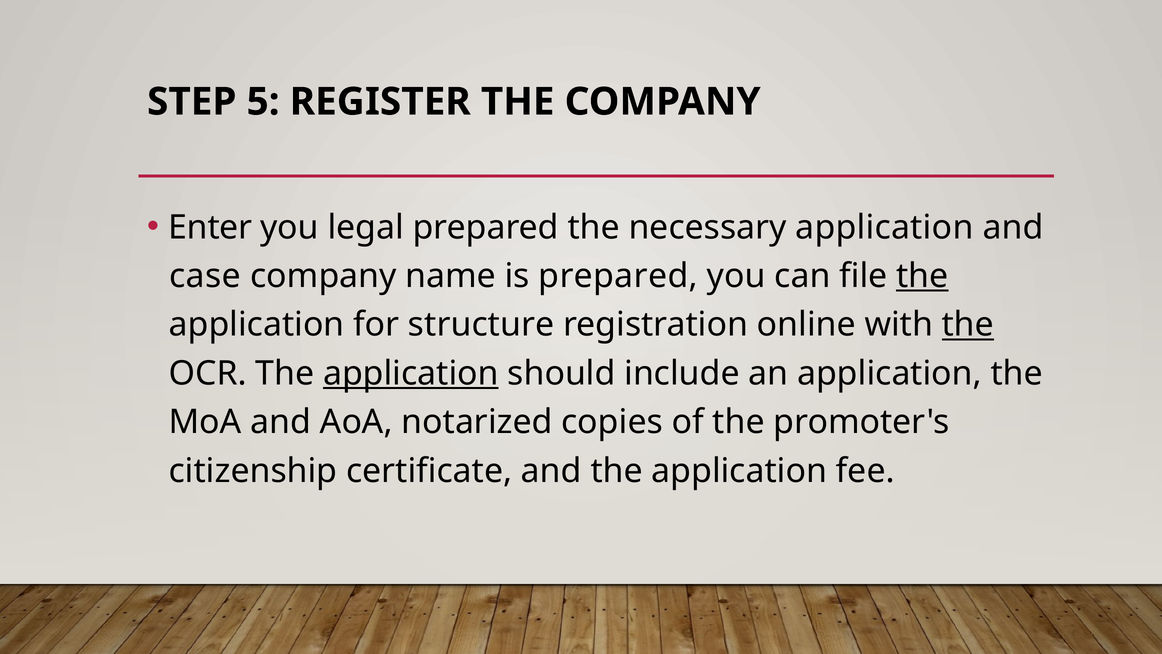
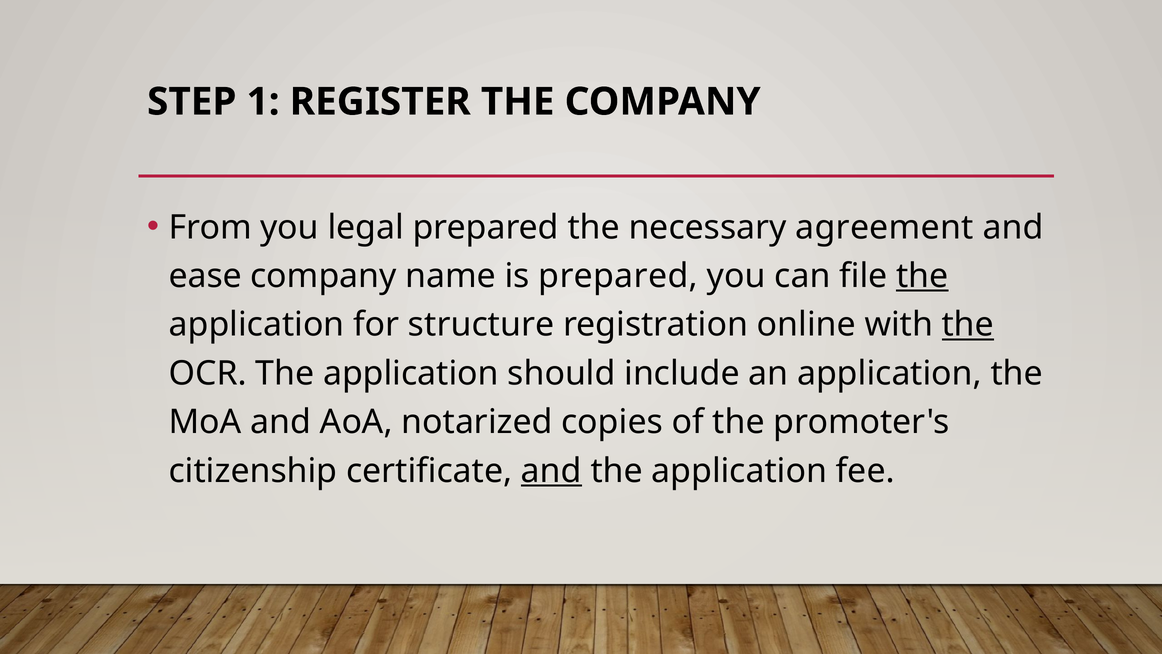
5: 5 -> 1 (263, 102)
Enter: Enter -> From (210, 227)
necessary application: application -> agreement (884, 227)
case: case -> ease (205, 276)
application underline: present -> none (411, 373)
and underline: none -> present (551, 471)
